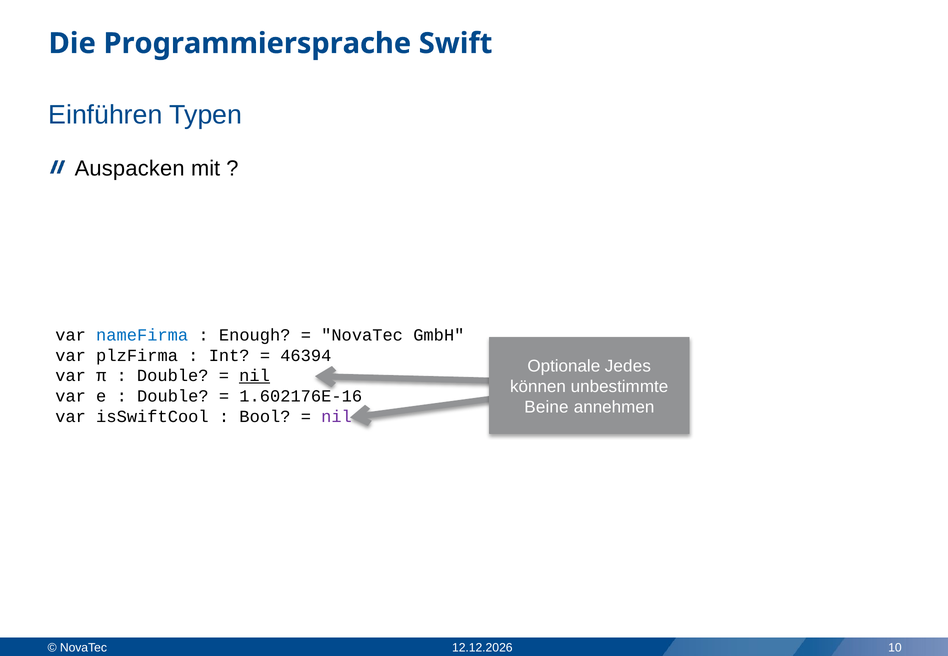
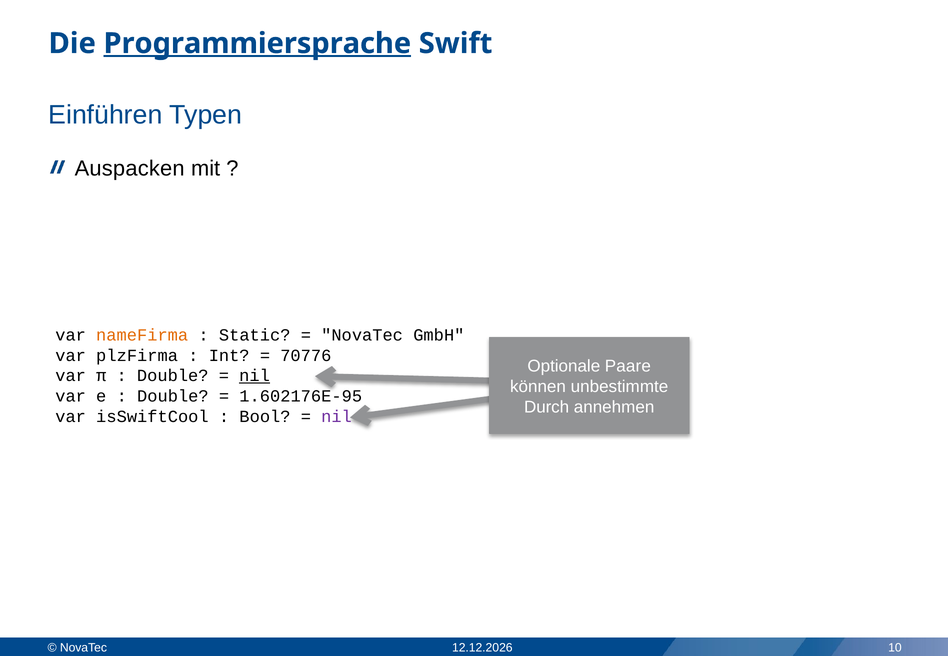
Programmiersprache underline: none -> present (257, 43)
nameFirma colour: blue -> orange (142, 335)
Enough: Enough -> Static (255, 335)
46394: 46394 -> 70776 (306, 356)
Jedes: Jedes -> Paare (628, 366)
1.602176E-16: 1.602176E-16 -> 1.602176E-95 (301, 396)
Beine: Beine -> Durch (547, 407)
